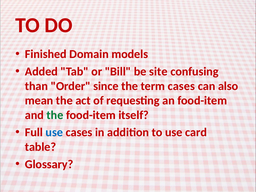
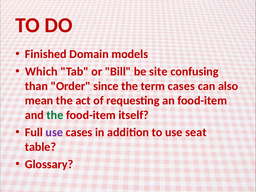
Added: Added -> Which (41, 72)
use colour: blue -> purple (54, 132)
card: card -> seat (196, 132)
